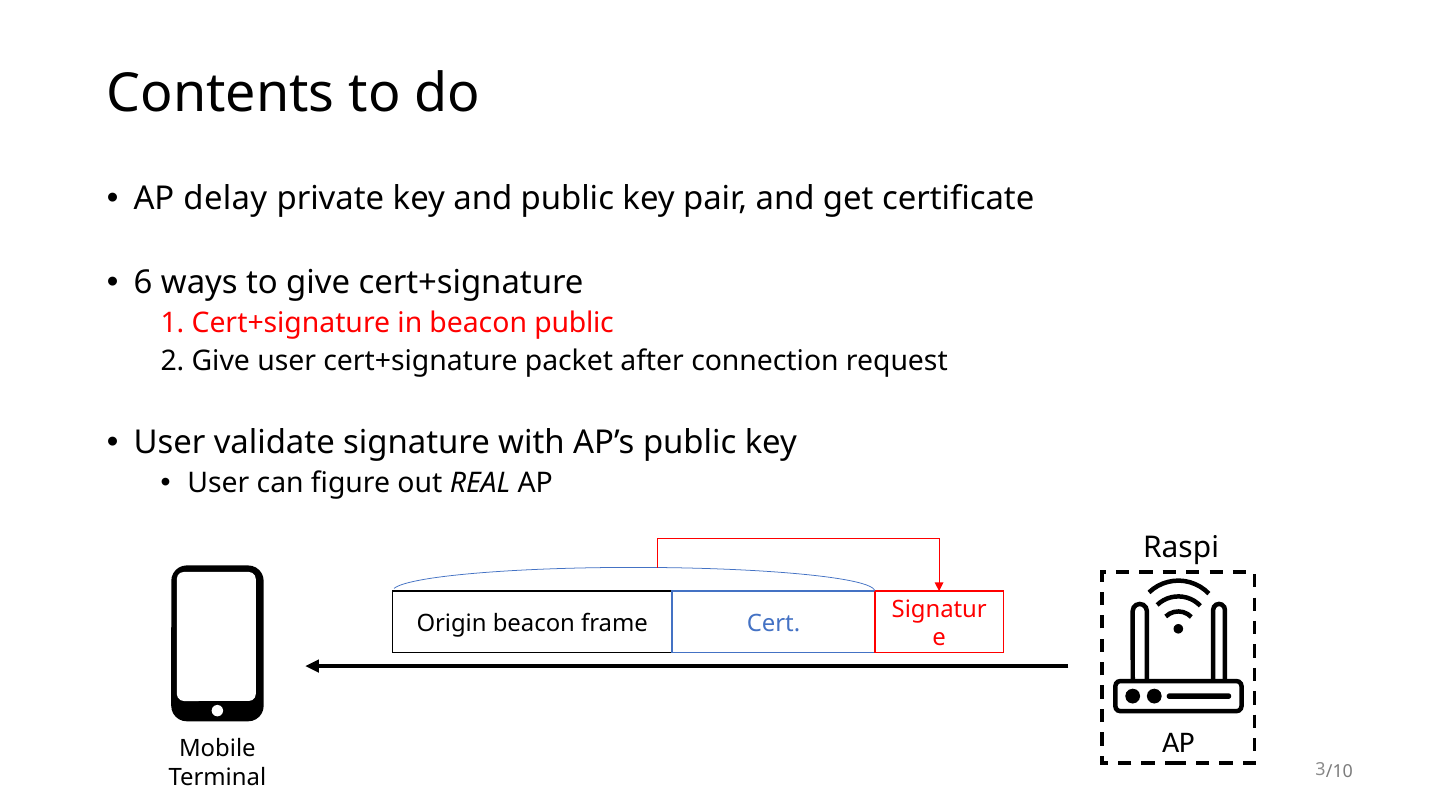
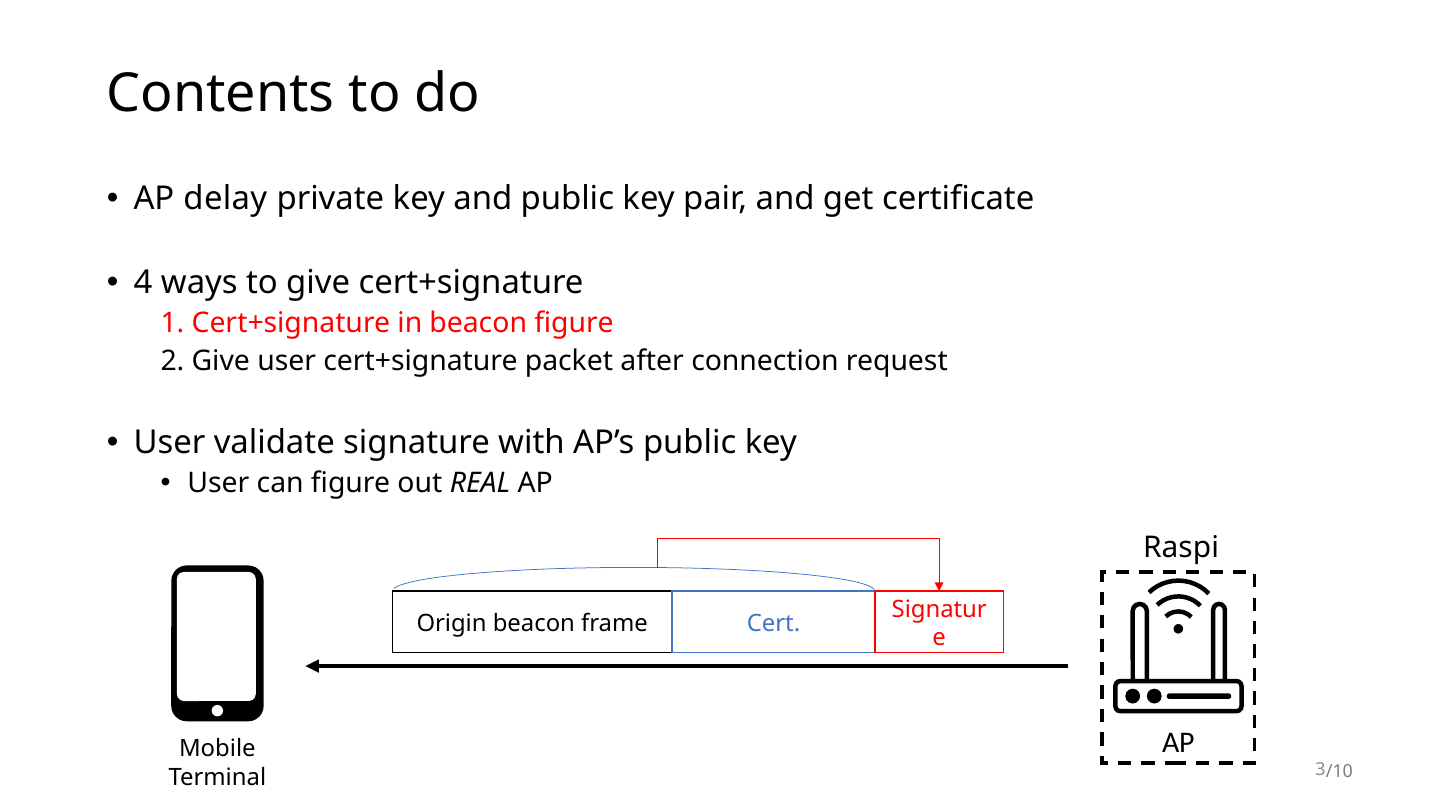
6: 6 -> 4 (143, 283)
beacon public: public -> figure (574, 323)
